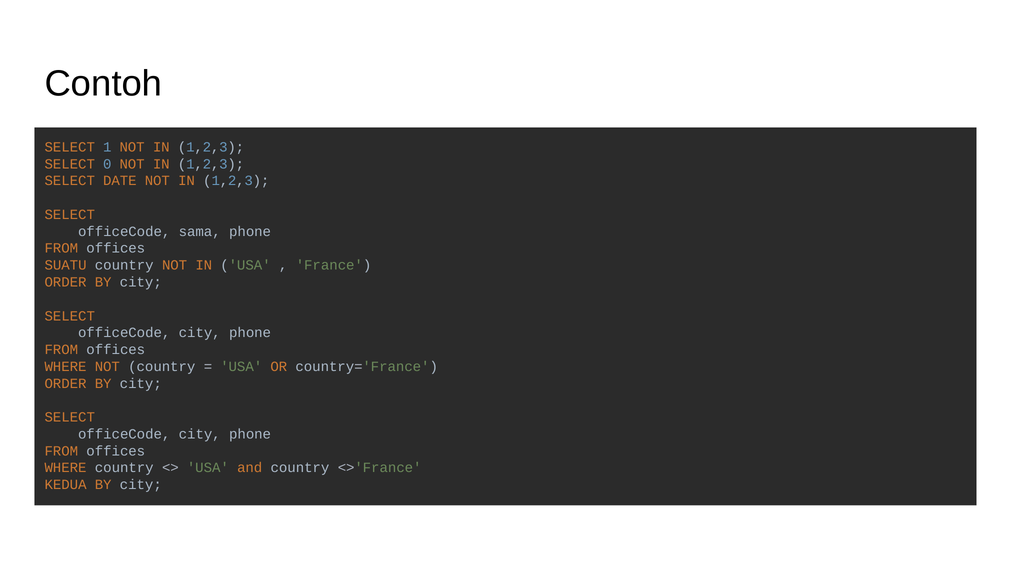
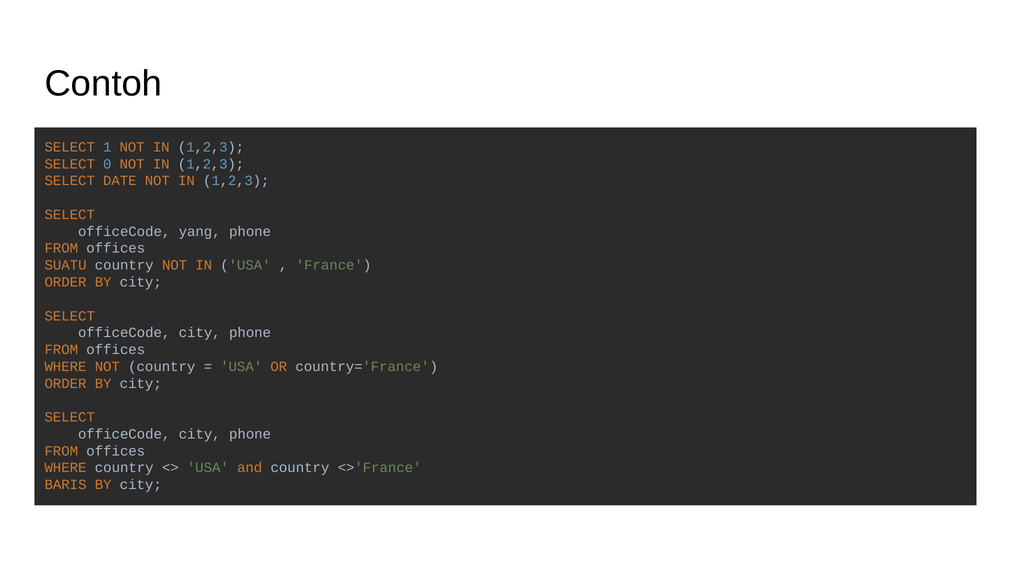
sama: sama -> yang (200, 231)
KEDUA: KEDUA -> BARIS (66, 484)
